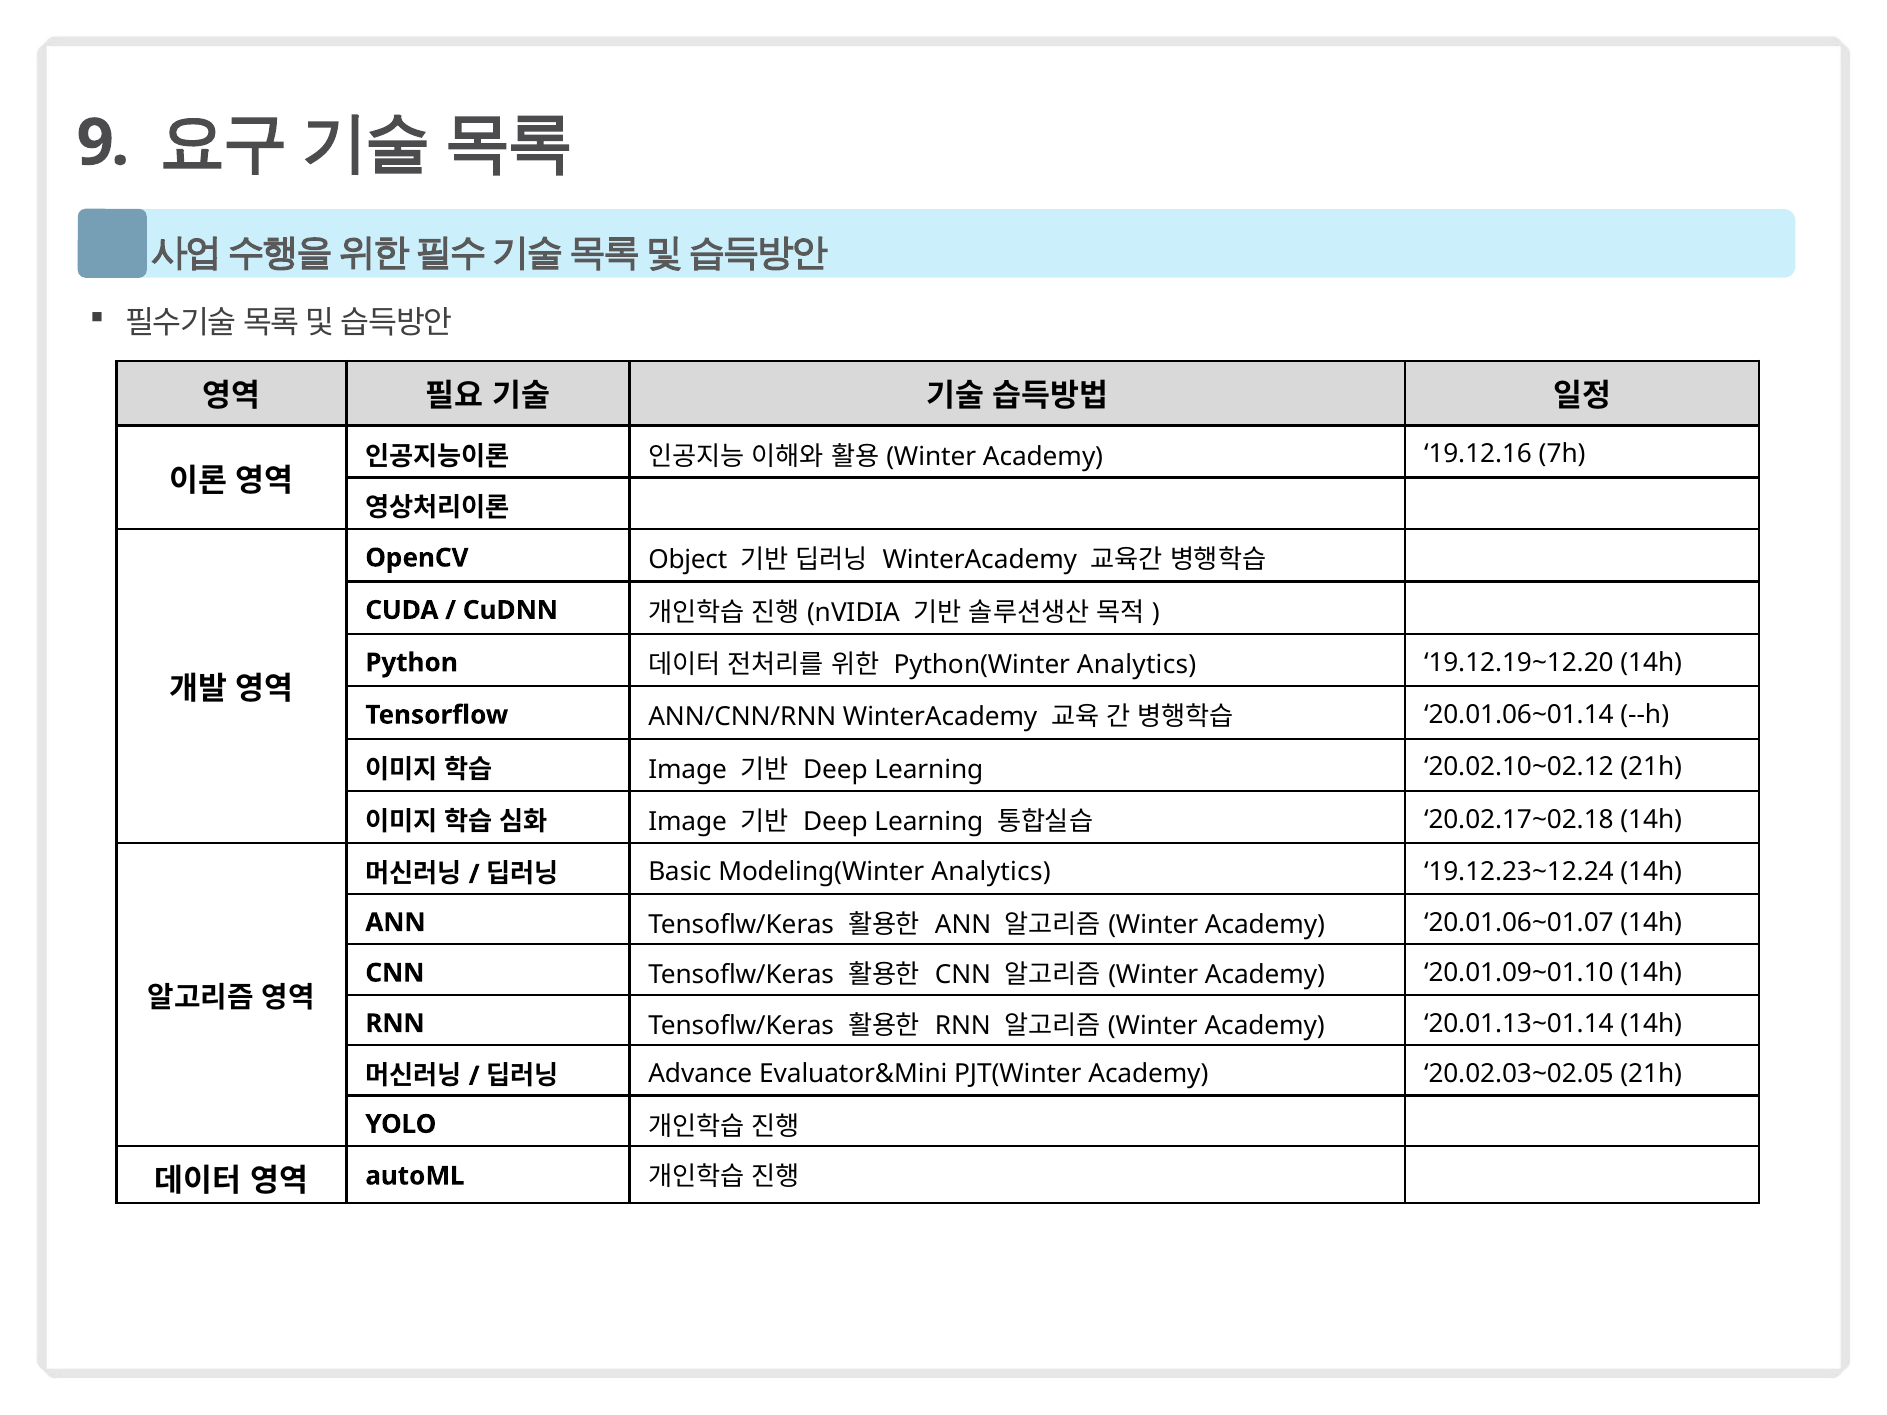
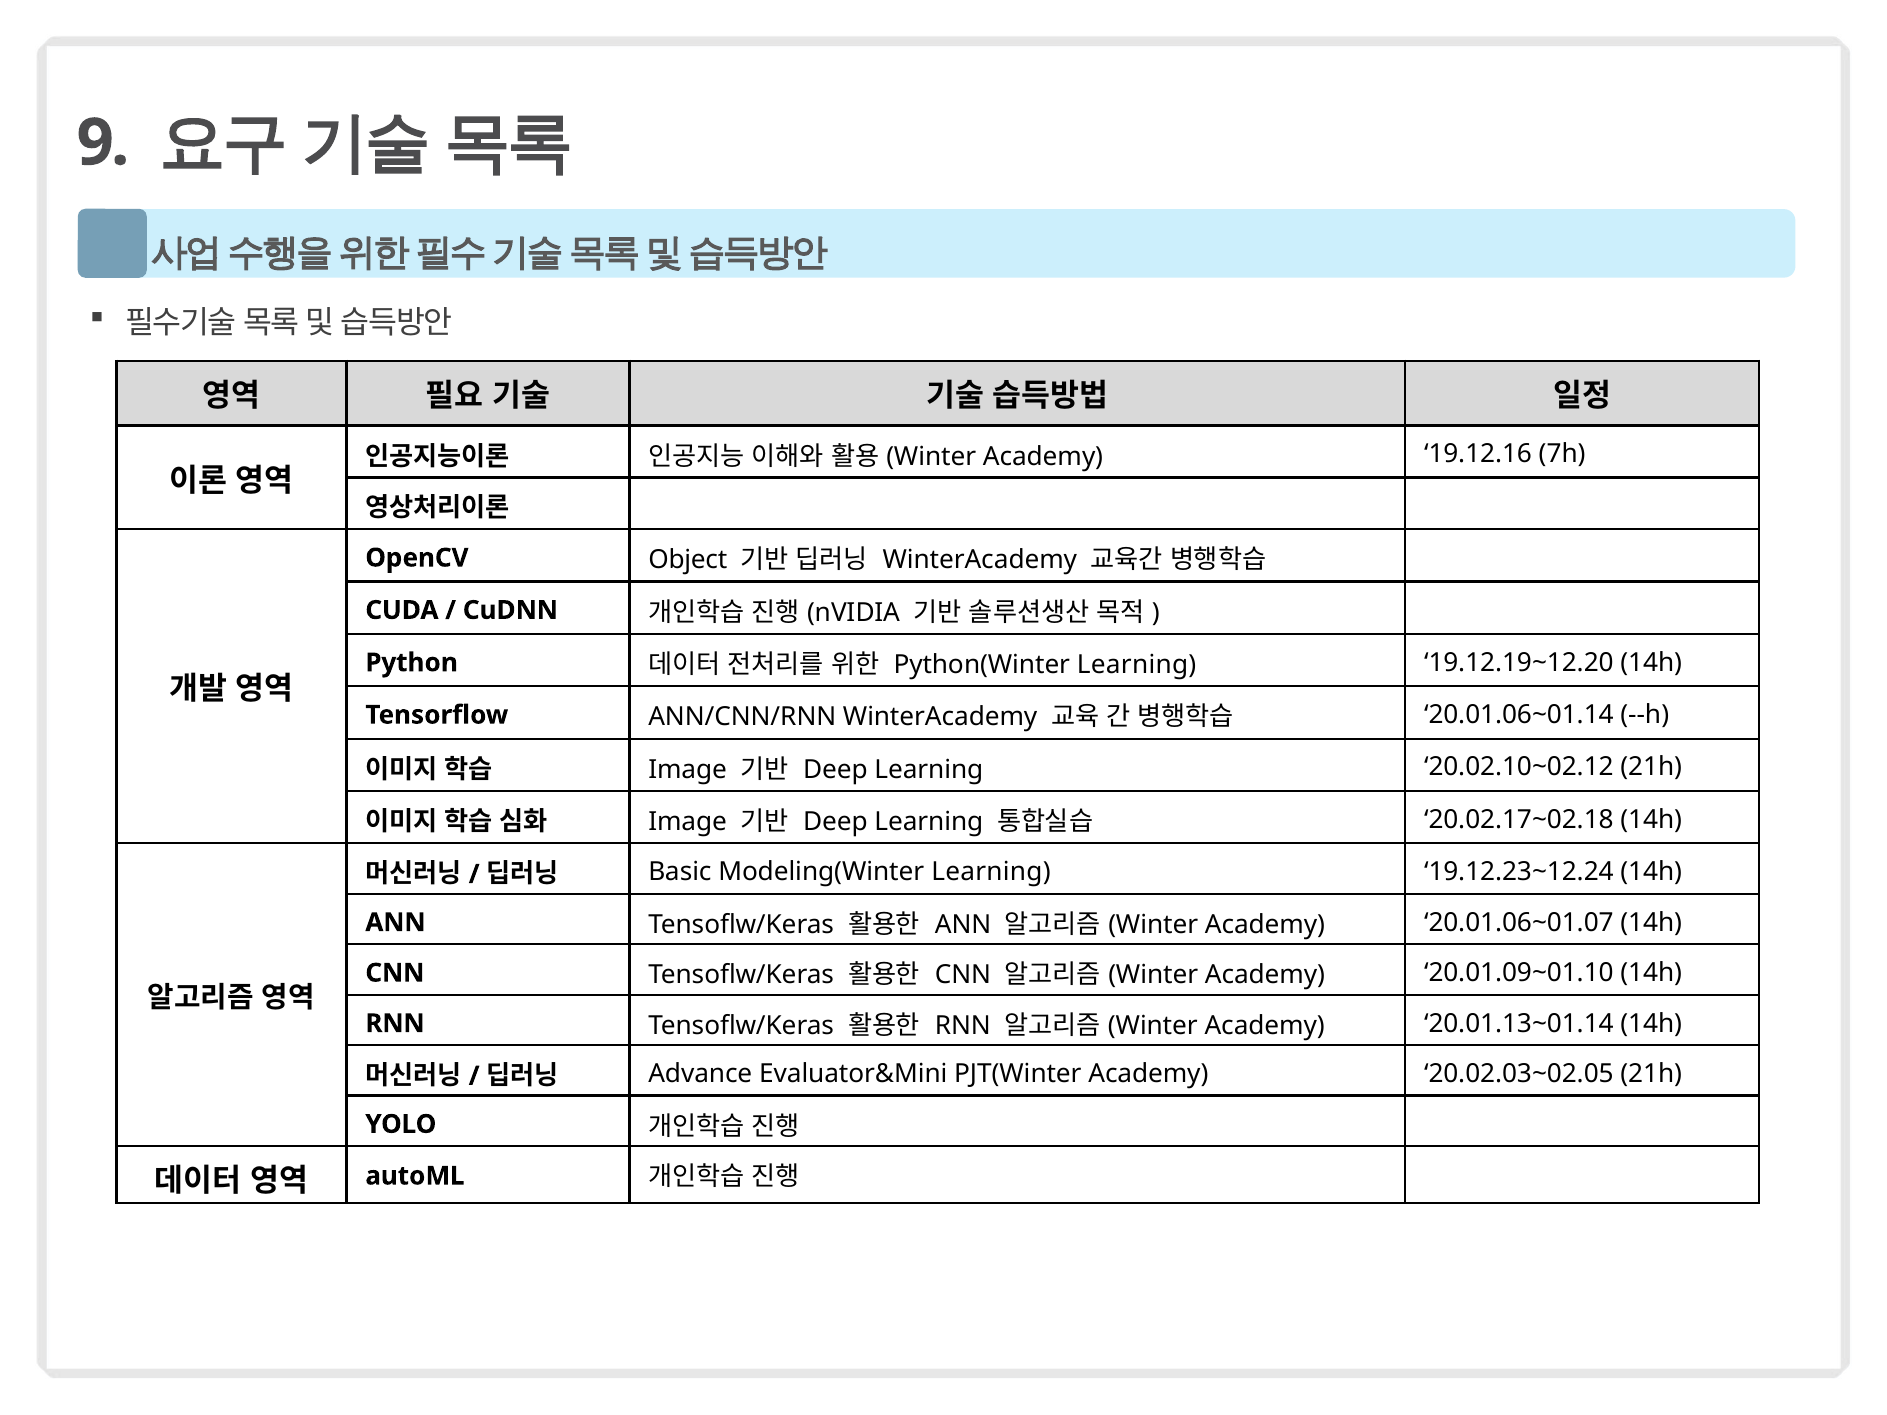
Python(Winter Analytics: Analytics -> Learning (1137, 665)
Modeling(Winter Analytics: Analytics -> Learning (991, 872)
